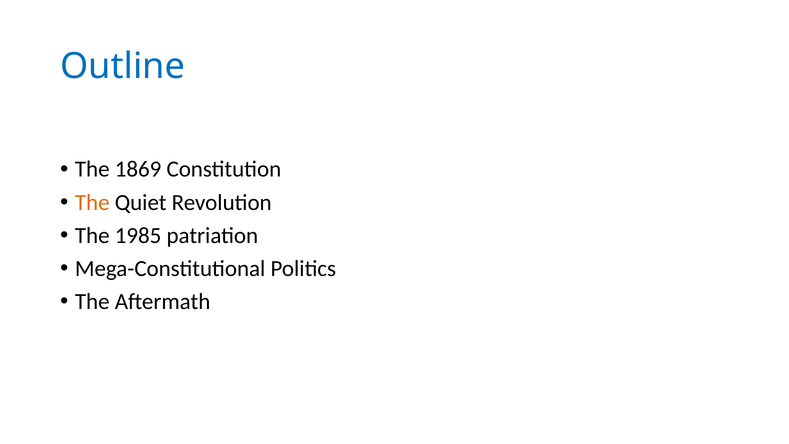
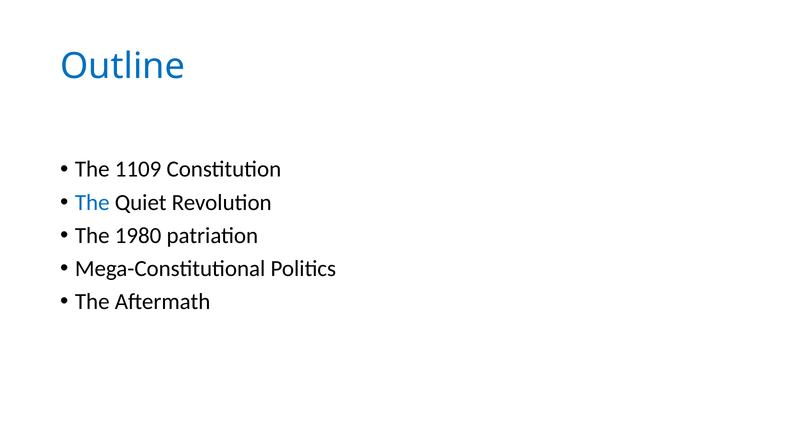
1869: 1869 -> 1109 (138, 169)
The colour: orange -> blue (92, 202)
1985: 1985 -> 1980 (138, 235)
